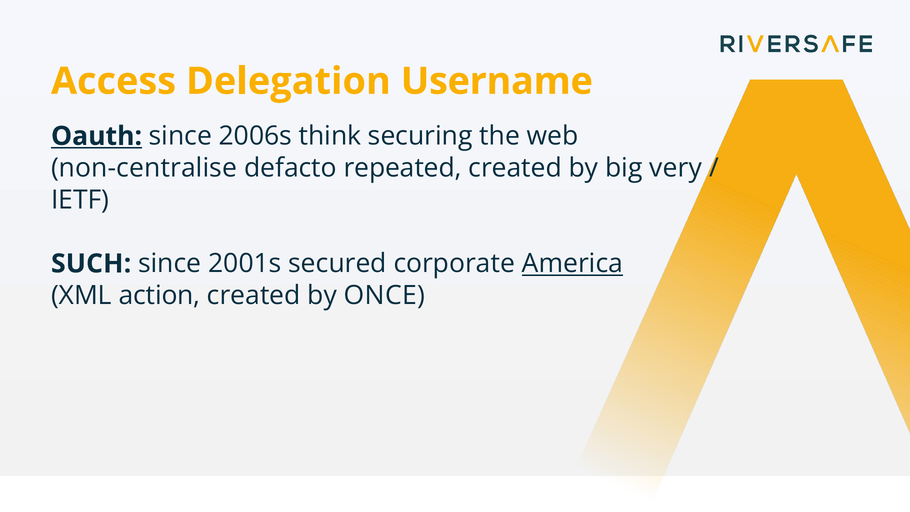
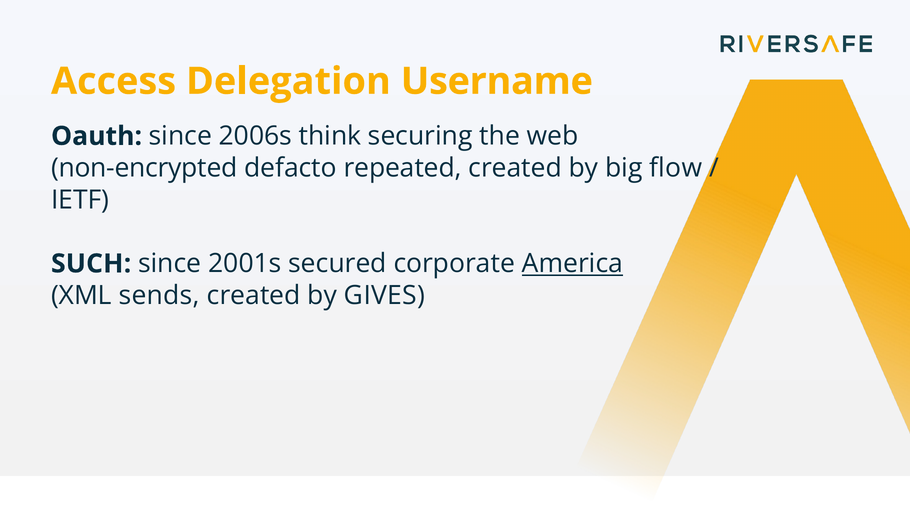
Oauth underline: present -> none (97, 136)
non-centralise: non-centralise -> non-encrypted (144, 168)
very: very -> flow (676, 168)
action: action -> sends (159, 295)
ONCE: ONCE -> GIVES (384, 295)
